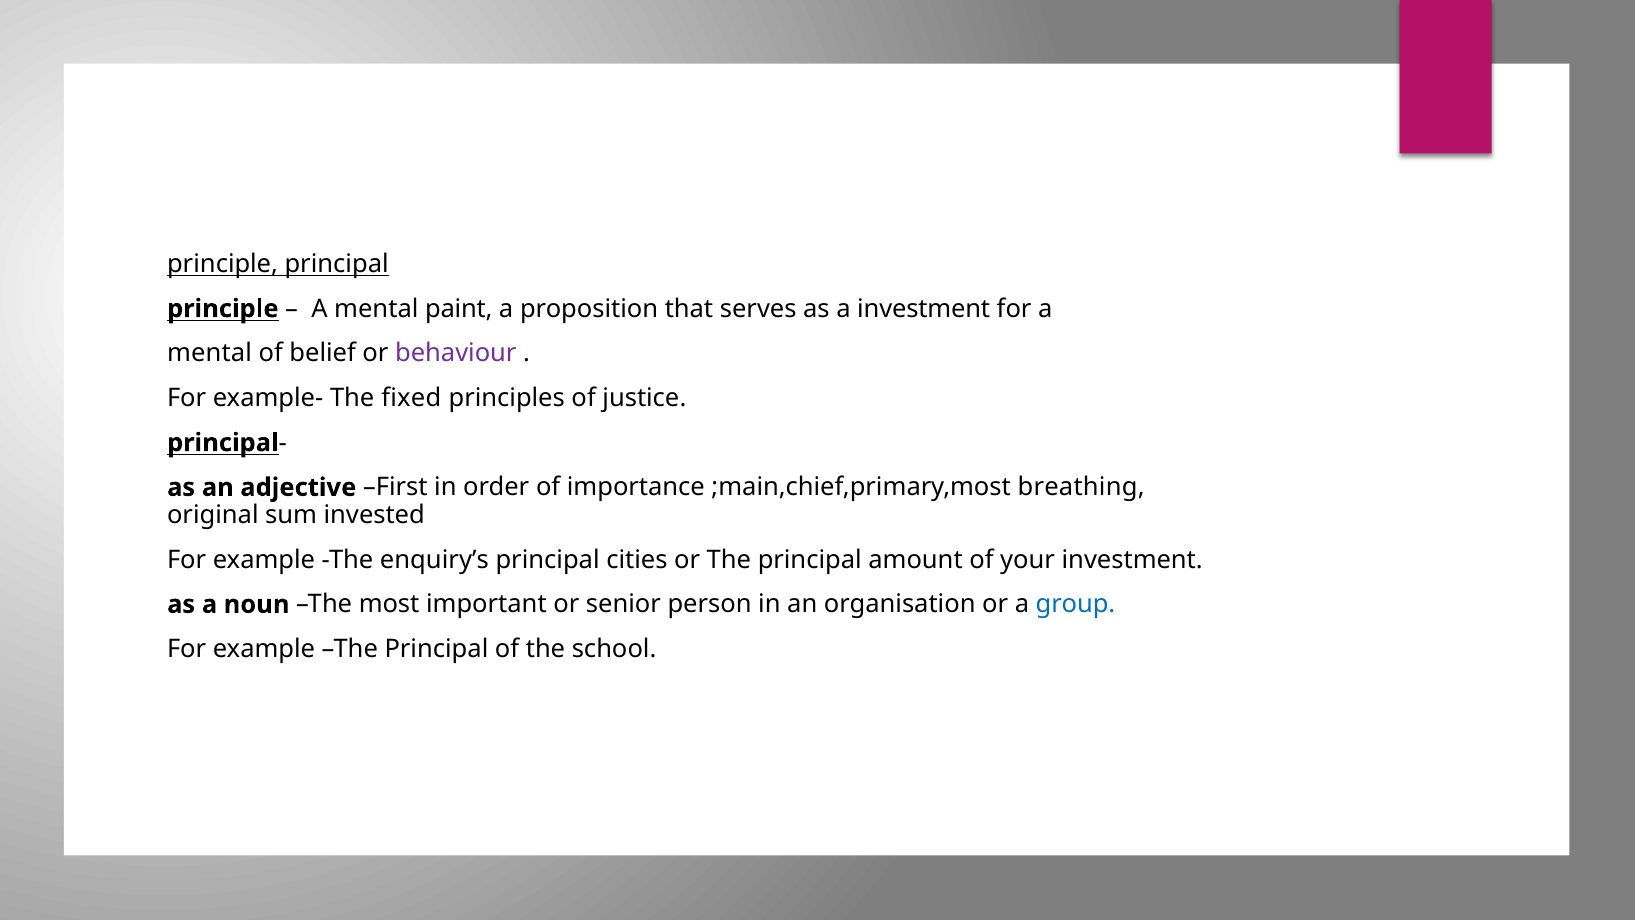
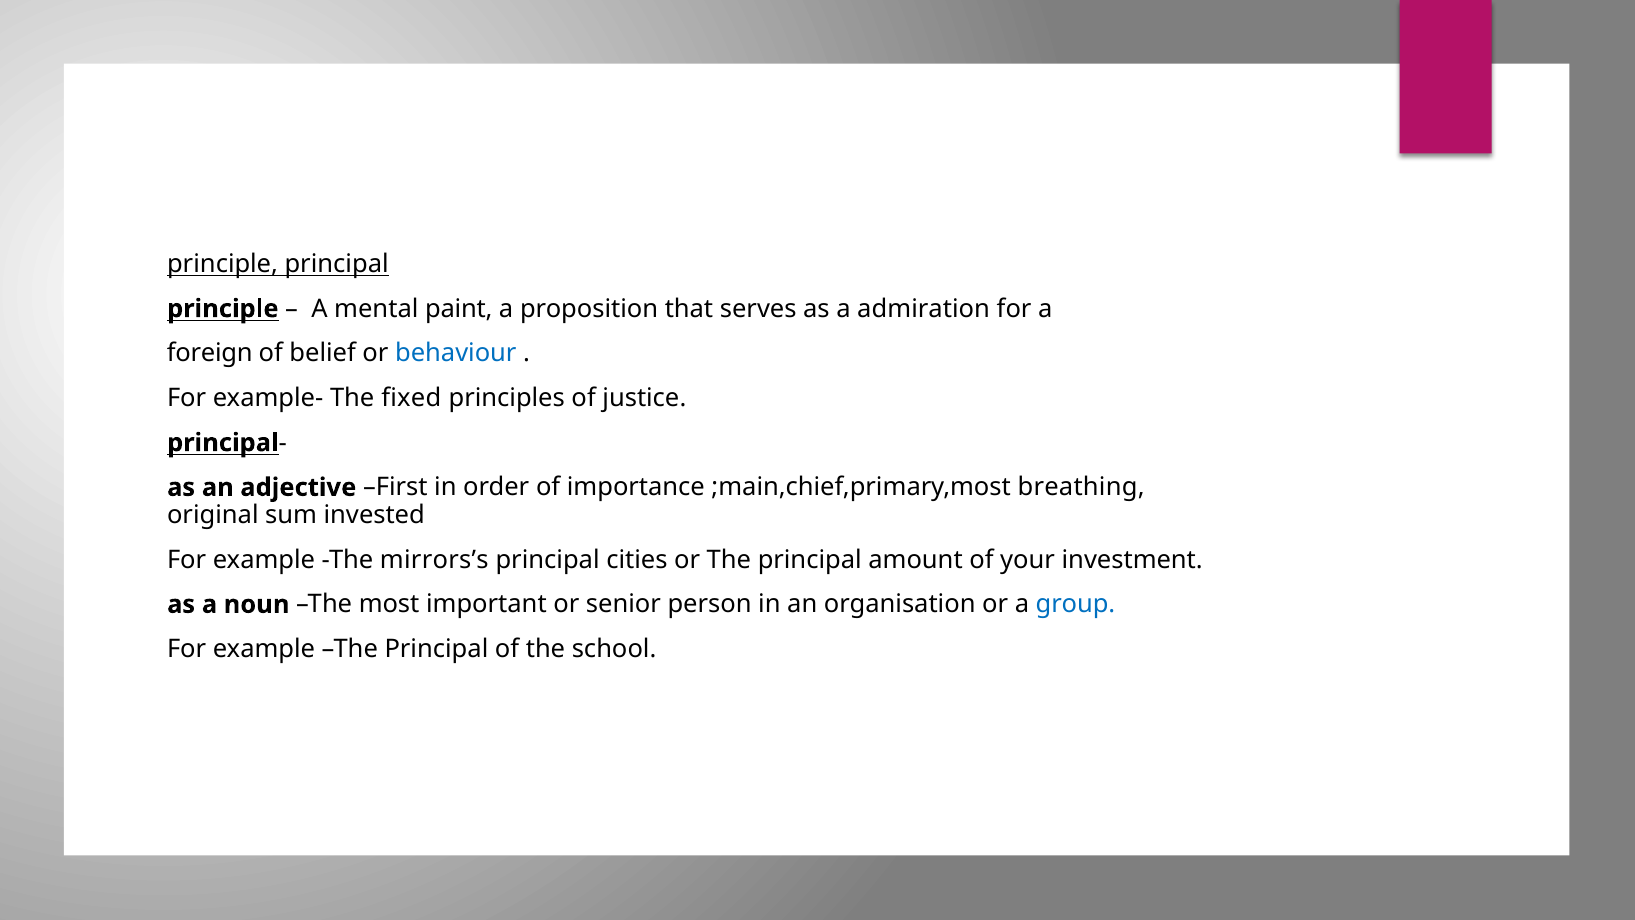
a investment: investment -> admiration (924, 309)
mental: mental -> foreign (210, 353)
behaviour colour: purple -> blue (456, 353)
enquiry’s: enquiry’s -> mirrors’s (434, 560)
